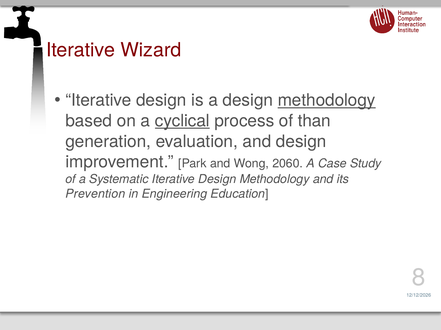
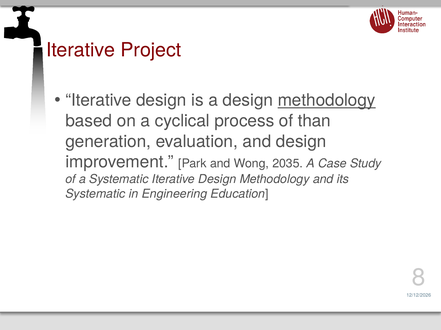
Wizard: Wizard -> Project (151, 50)
cyclical underline: present -> none (182, 121)
2060: 2060 -> 2035 (288, 164)
Prevention: Prevention -> Systematic (95, 194)
